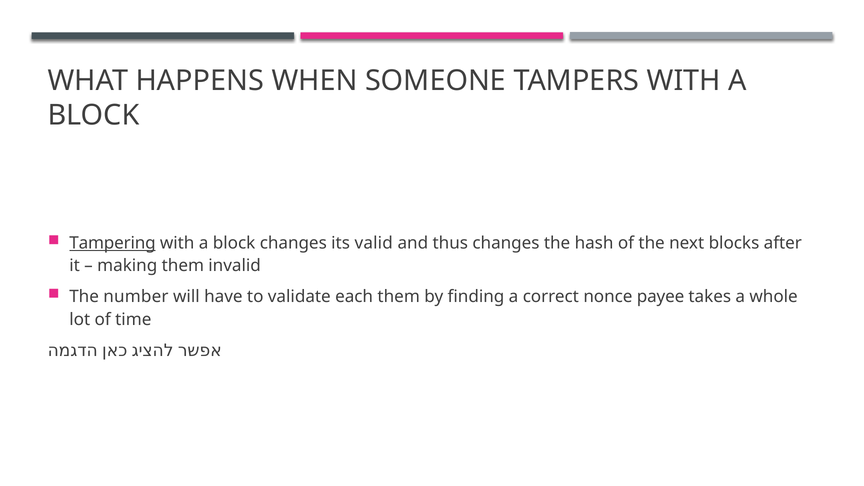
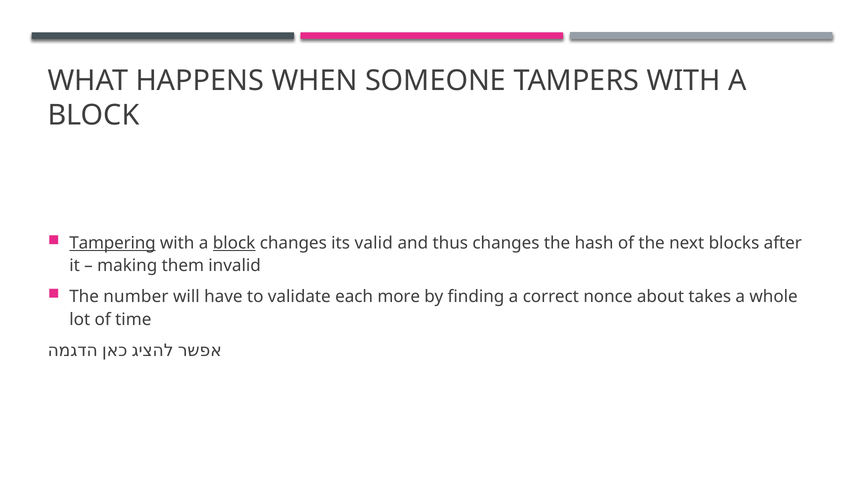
block underline: none -> present (234, 243)
each them: them -> more (399, 297)
payee: payee -> about (660, 297)
